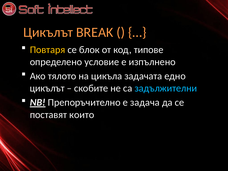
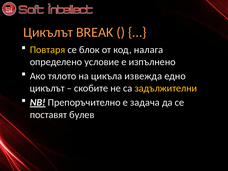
типове: типове -> налага (149, 50)
задачата: задачата -> извежда (143, 76)
задължителни colour: light blue -> yellow (166, 88)
които: които -> булев (82, 115)
